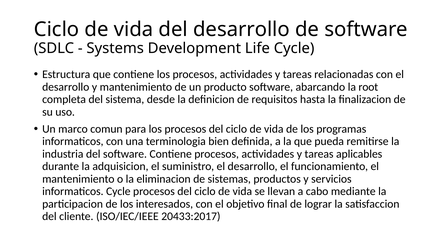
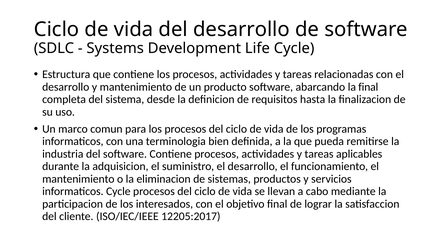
la root: root -> final (368, 87)
20433:2017: 20433:2017 -> 12205:2017 (191, 216)
